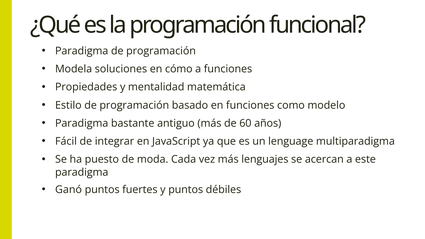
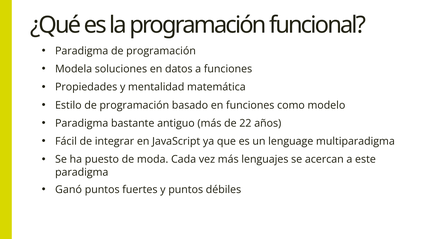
cómo: cómo -> datos (179, 69)
60: 60 -> 22 (245, 123)
